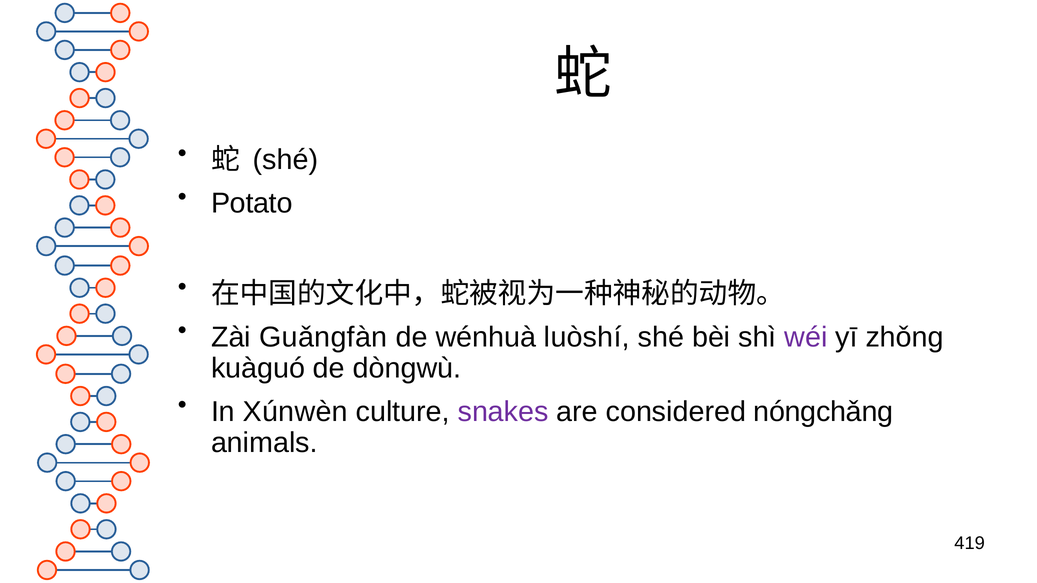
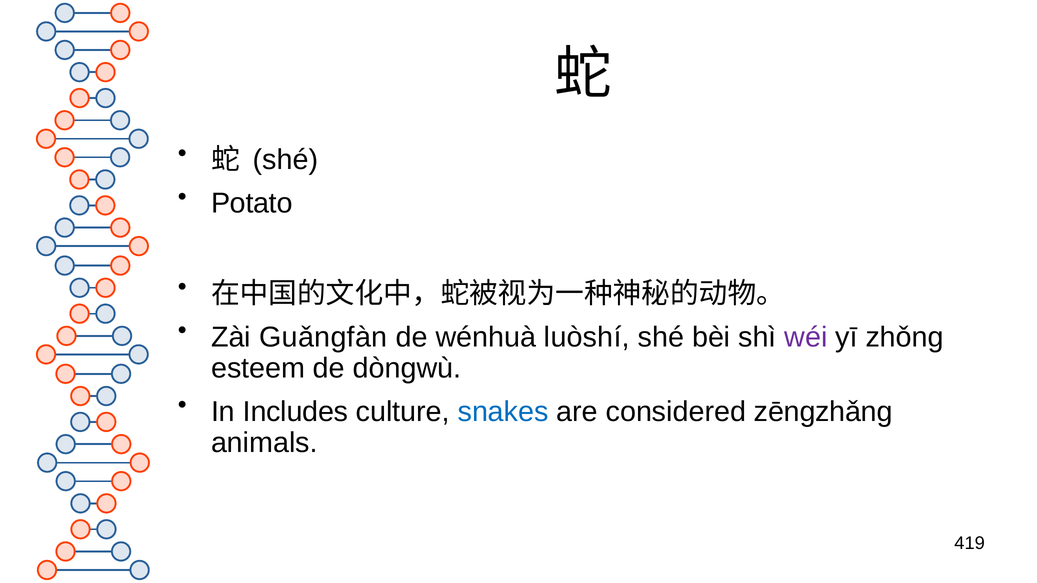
kuàguó: kuàguó -> esteem (258, 368)
Xúnwèn: Xúnwèn -> Includes (296, 412)
snakes colour: purple -> blue (503, 412)
nóngchǎng: nóngchǎng -> zēngzhǎng (823, 412)
